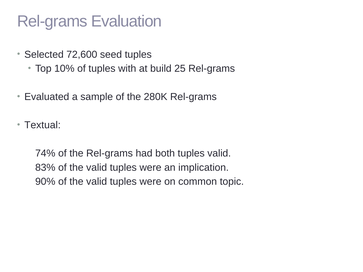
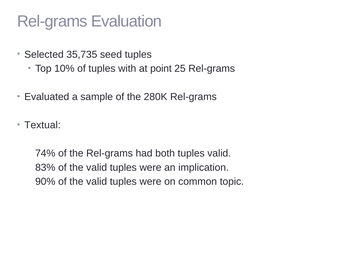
72,600: 72,600 -> 35,735 (82, 55)
build: build -> point (161, 69)
